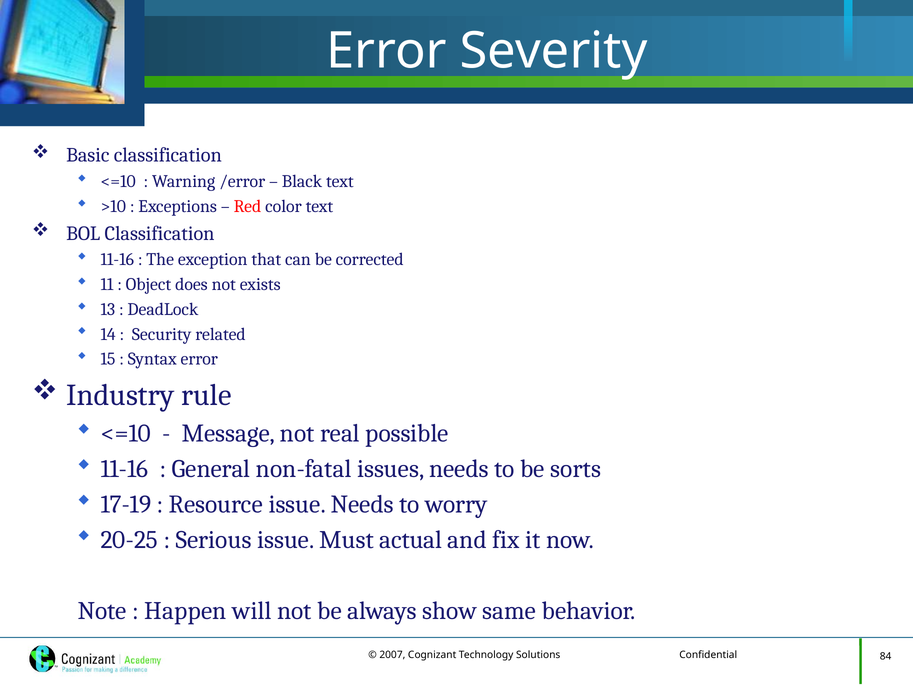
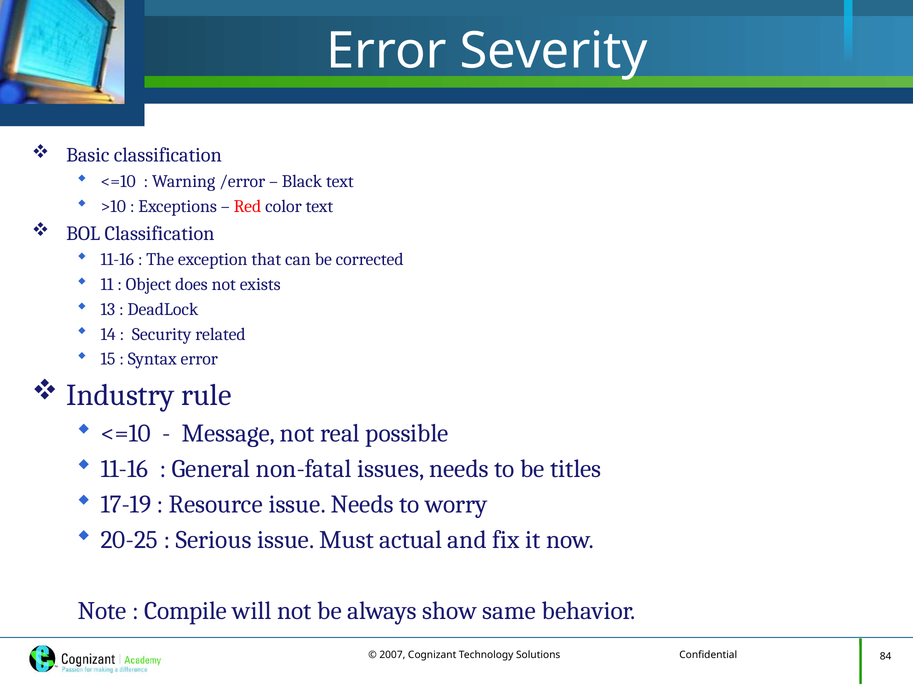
sorts: sorts -> titles (576, 469)
Happen: Happen -> Compile (186, 611)
